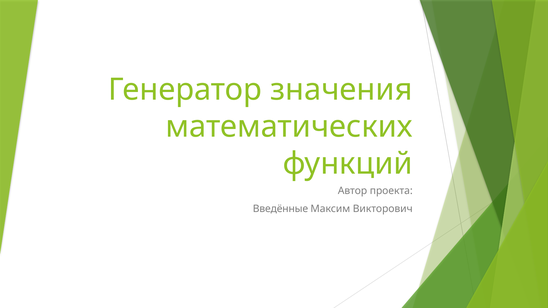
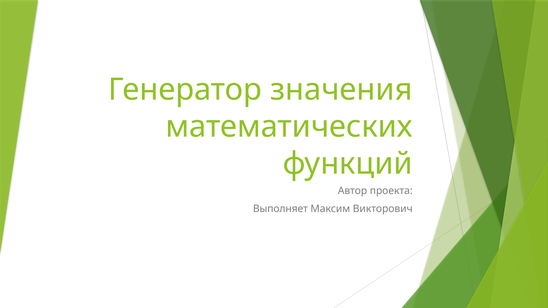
Введённые: Введённые -> Выполняет (280, 209)
